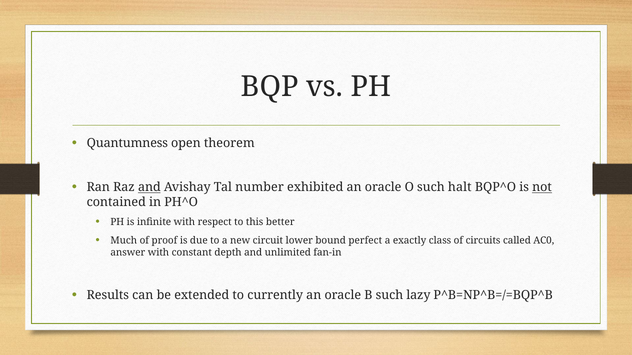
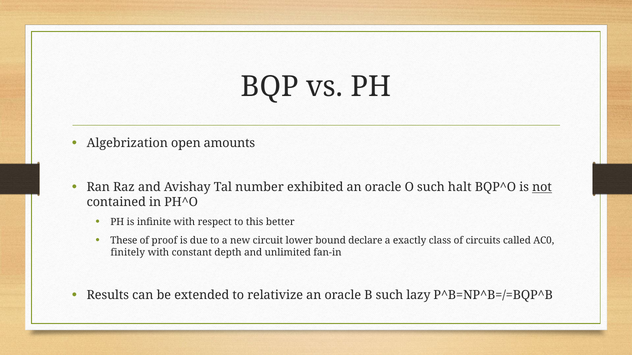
Quantumness: Quantumness -> Algebrization (127, 143)
theorem: theorem -> amounts (229, 143)
and underline: present -> none (149, 188)
Much: Much -> These (124, 241)
perfect: perfect -> declare (365, 241)
answer: answer -> finitely (128, 253)
currently: currently -> relativize (275, 295)
